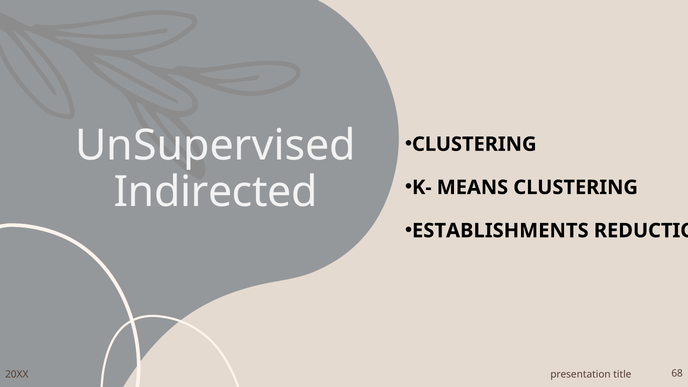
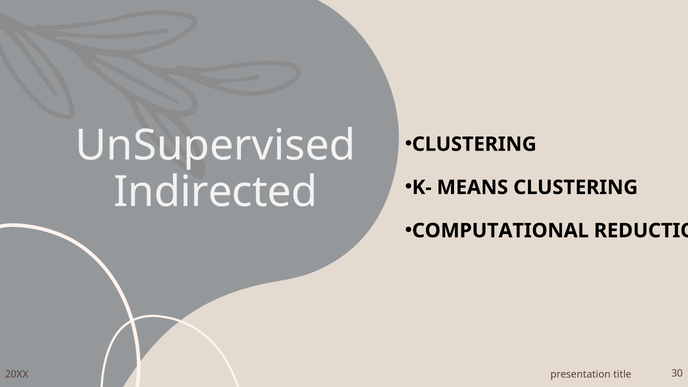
ESTABLISHMENTS: ESTABLISHMENTS -> COMPUTATIONAL (500, 231)
68: 68 -> 30 (677, 373)
